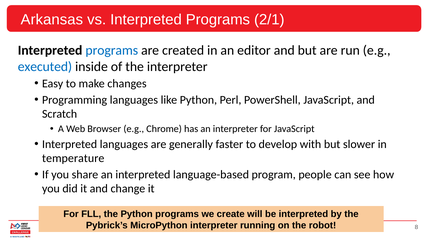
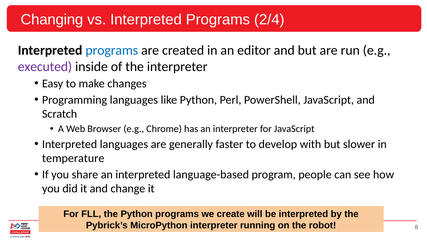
Arkansas: Arkansas -> Changing (52, 20)
2/1: 2/1 -> 2/4 (269, 20)
executed colour: blue -> purple (45, 67)
